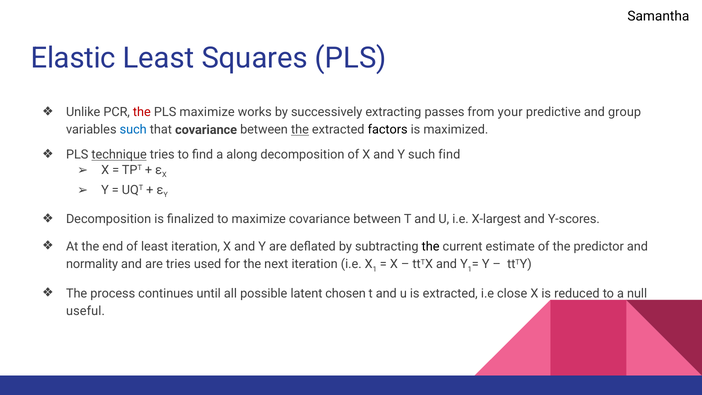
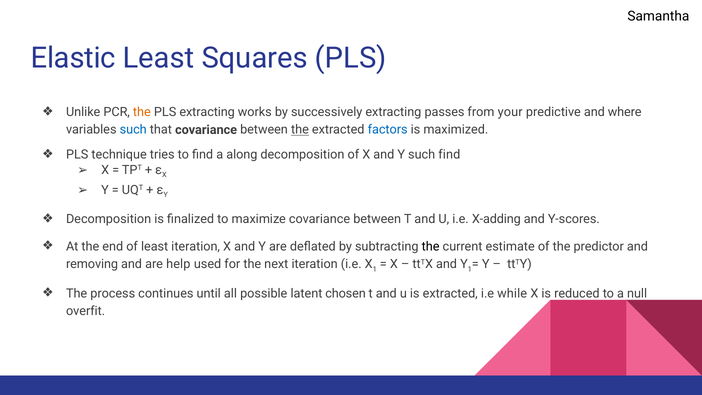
the colour: red -> orange (142, 112)
PLS maximize: maximize -> extracting (207, 112)
group: group -> where (625, 112)
factors colour: black -> blue (388, 130)
technique underline: present -> none (119, 155)
X-largest: X-largest -> X-adding (496, 219)
normality: normality -> removing (92, 264)
are tries: tries -> help (178, 264)
close: close -> while (512, 293)
useful: useful -> overfit (86, 311)
